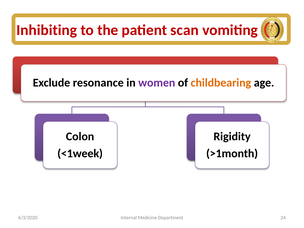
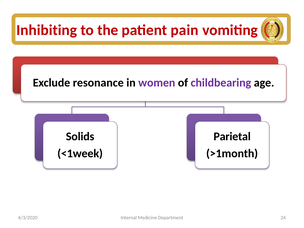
scan: scan -> pain (185, 30)
childbearing colour: orange -> purple (221, 83)
Colon: Colon -> Solids (80, 137)
Rigidity: Rigidity -> Parietal (232, 137)
